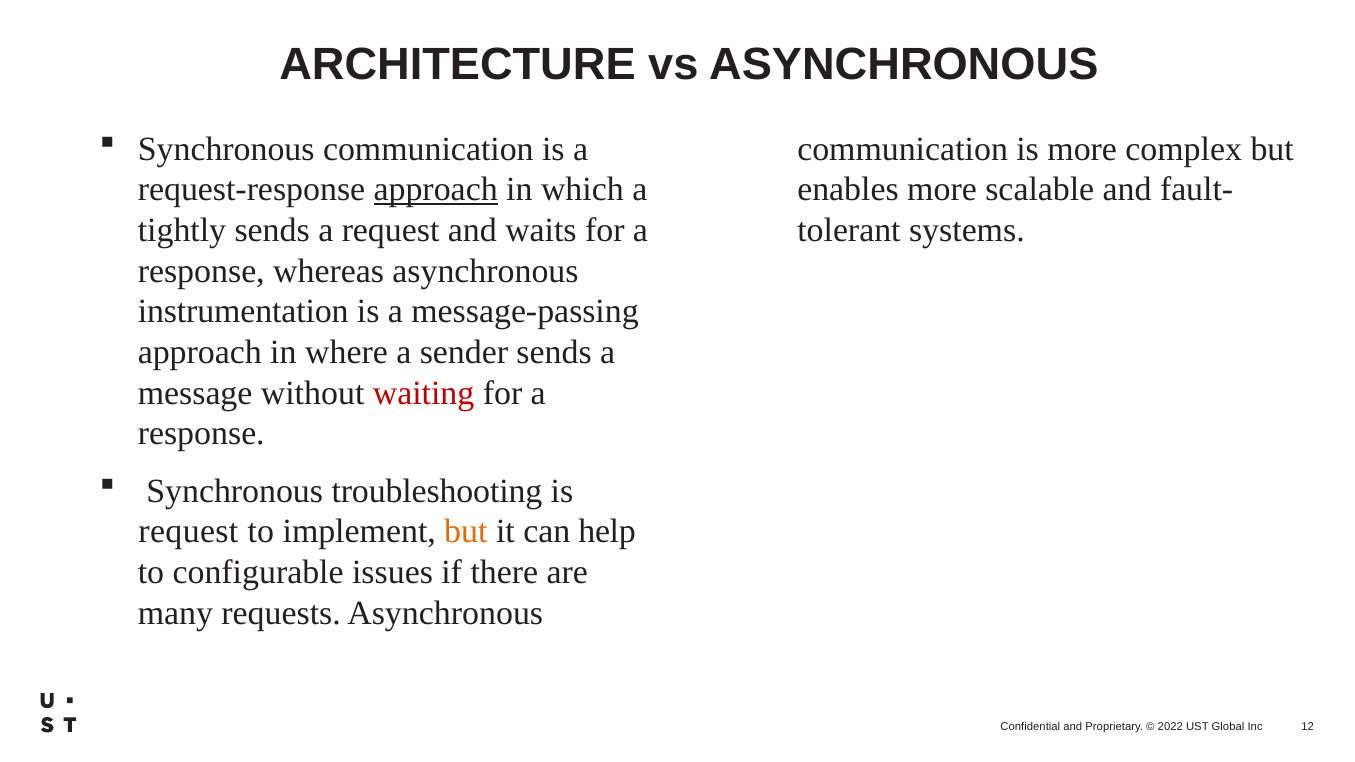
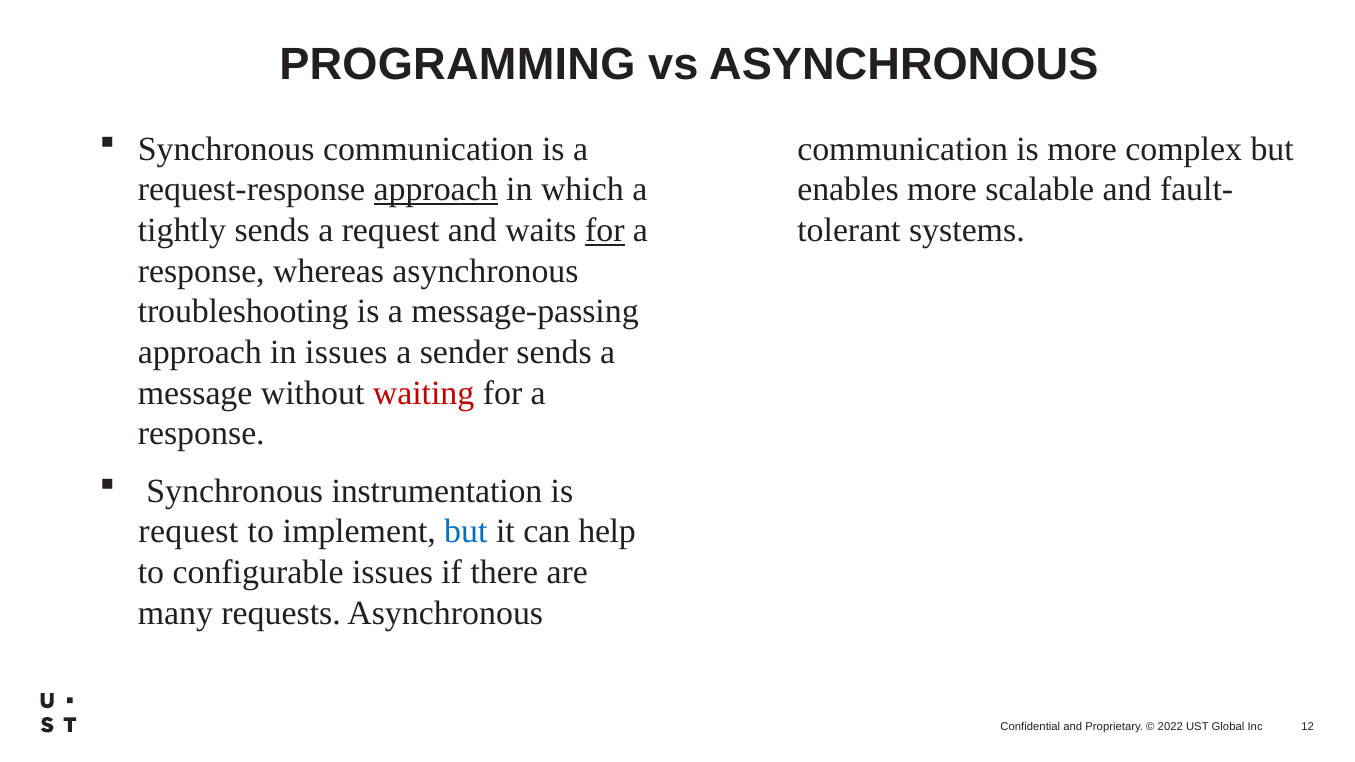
ARCHITECTURE: ARCHITECTURE -> PROGRAMMING (457, 65)
for underline: none -> present (605, 230)
instrumentation: instrumentation -> troubleshooting (243, 312)
in where: where -> issues (346, 352)
troubleshooting: troubleshooting -> instrumentation (437, 491)
but colour: orange -> blue (466, 532)
